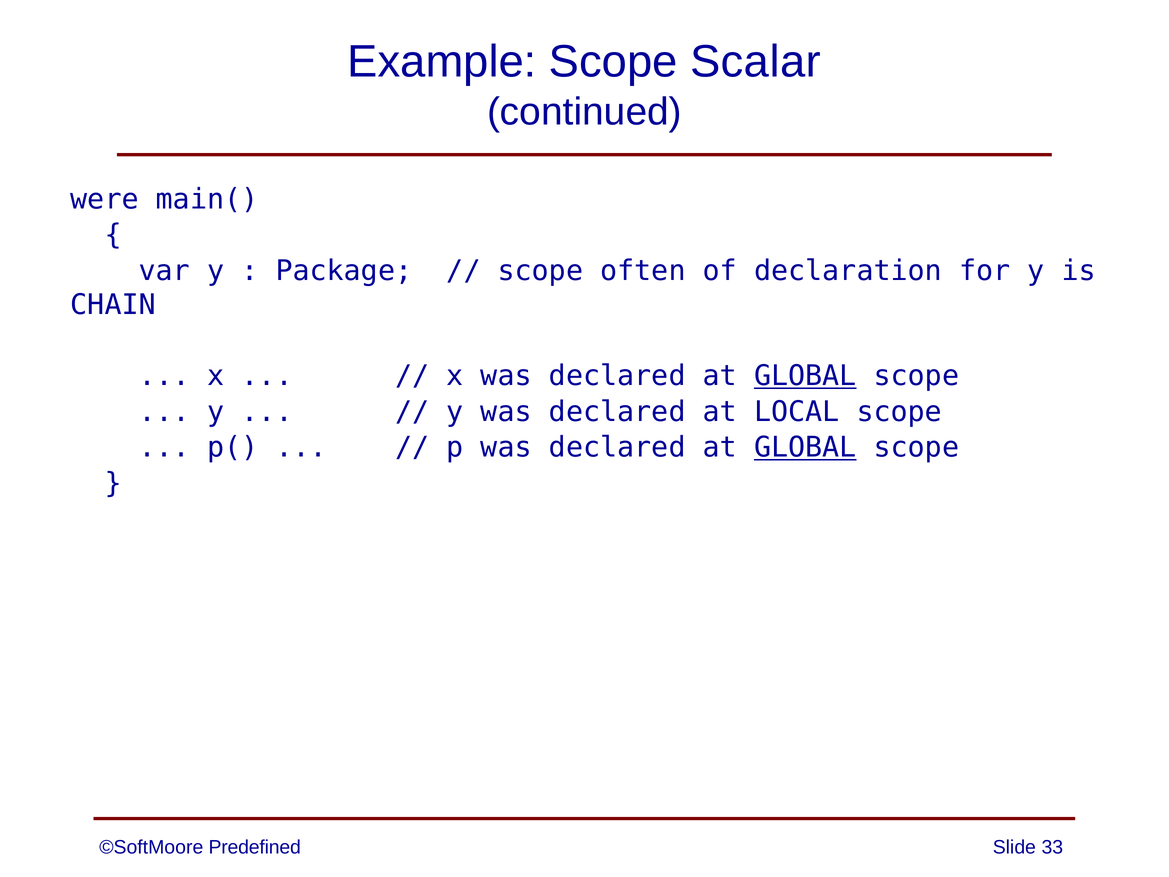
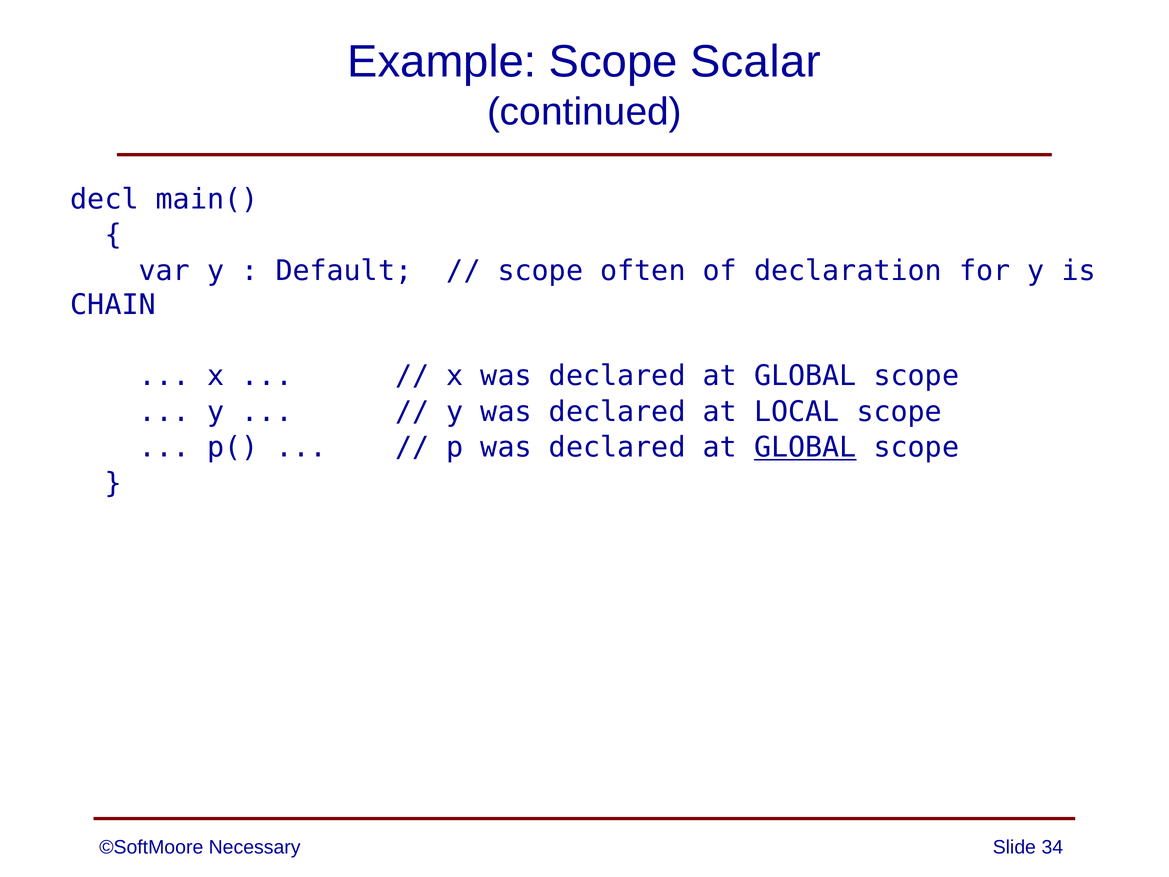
were: were -> decl (105, 199)
Package: Package -> Default (344, 271)
GLOBAL underline: present -> none (805, 376)
Predefined: Predefined -> Necessary (255, 847)
33: 33 -> 34 (1052, 847)
